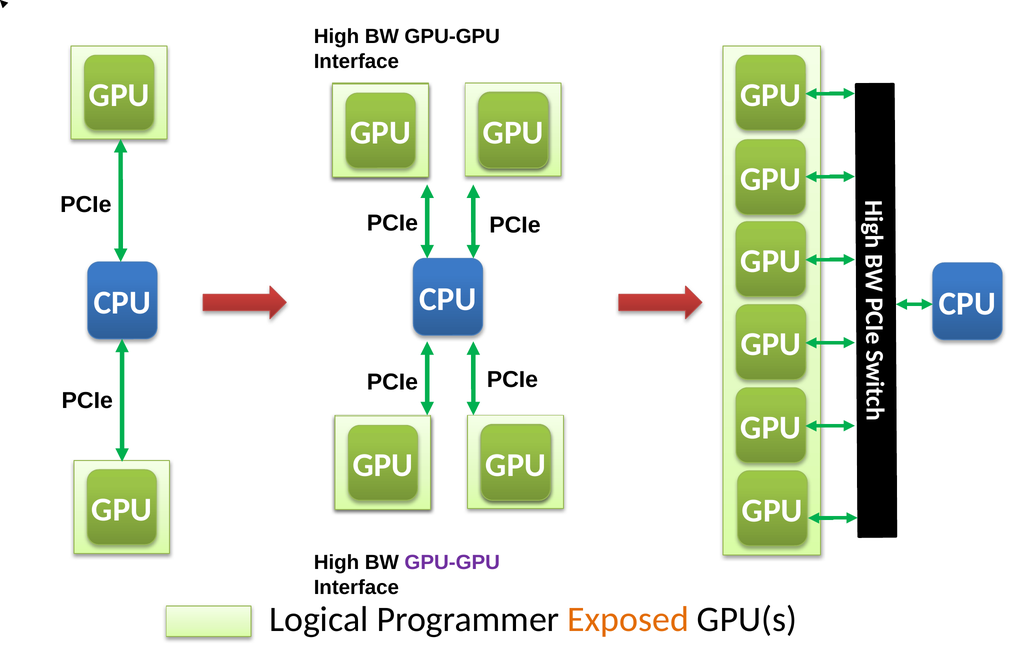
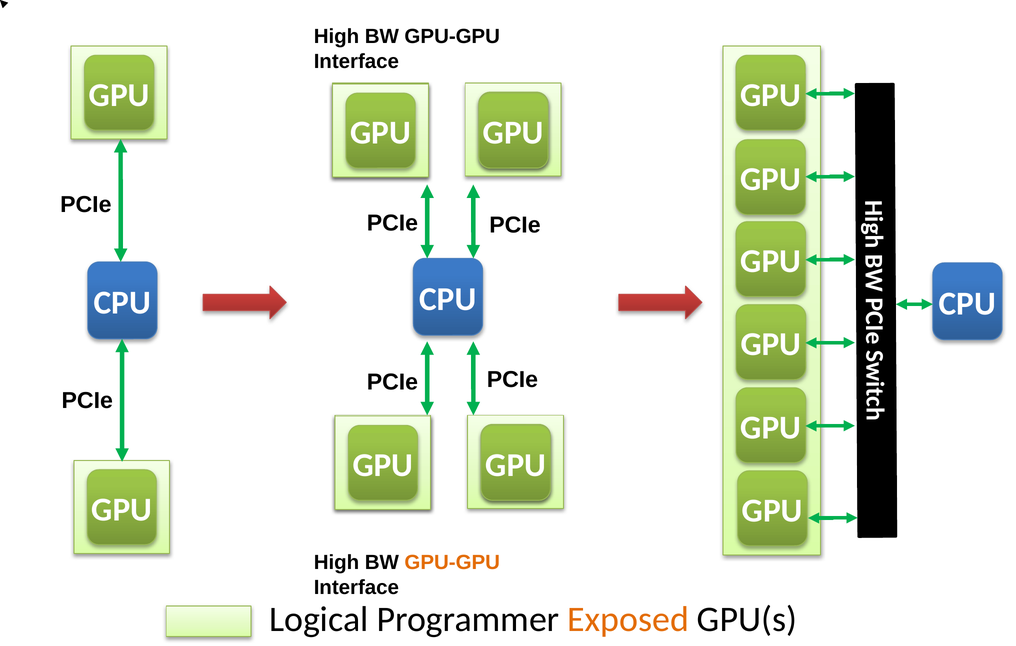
GPU-GPU colour: purple -> orange (452, 563)
